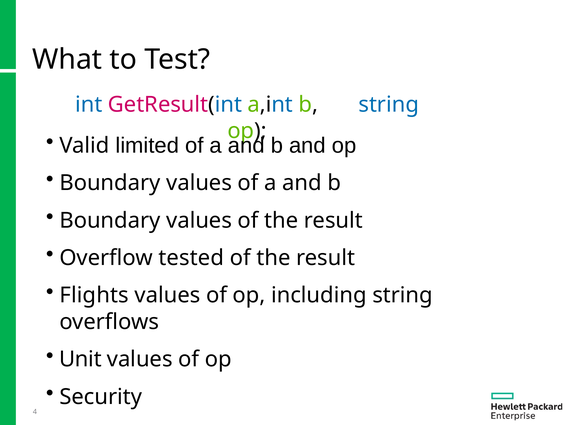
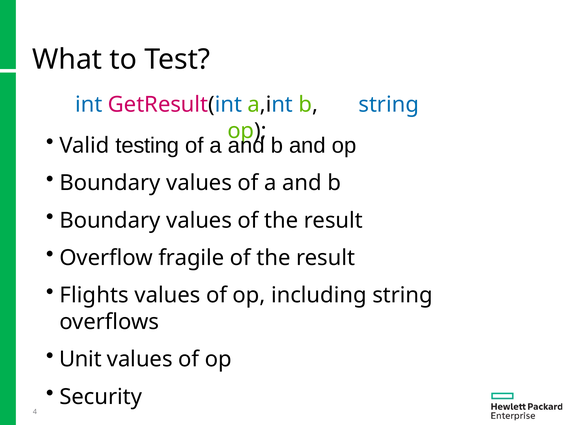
limited: limited -> testing (147, 146)
tested: tested -> fragile (191, 258)
